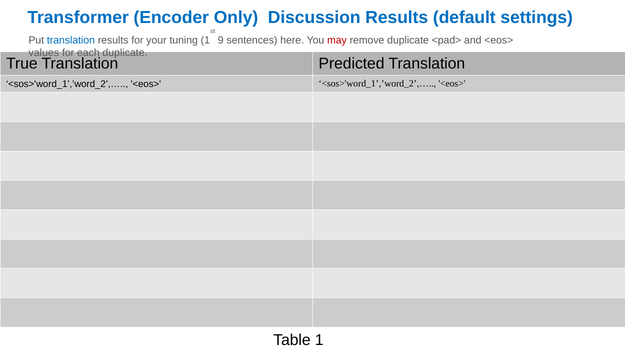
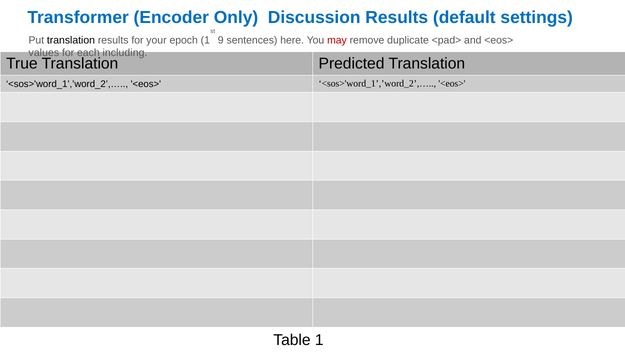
translation colour: blue -> black (71, 40)
tuning: tuning -> epoch (184, 40)
each duplicate: duplicate -> including (125, 53)
